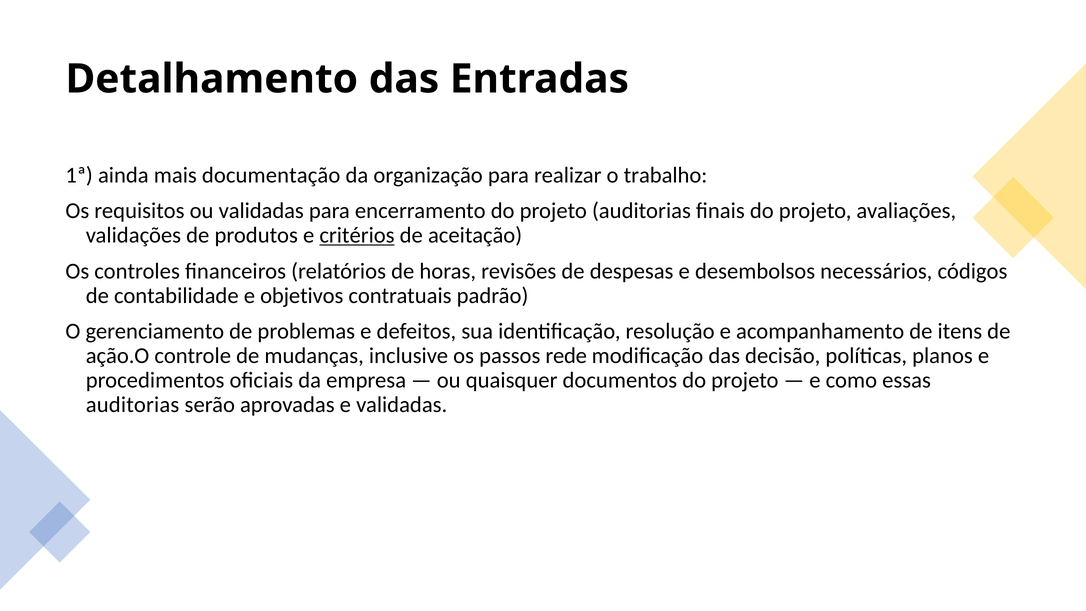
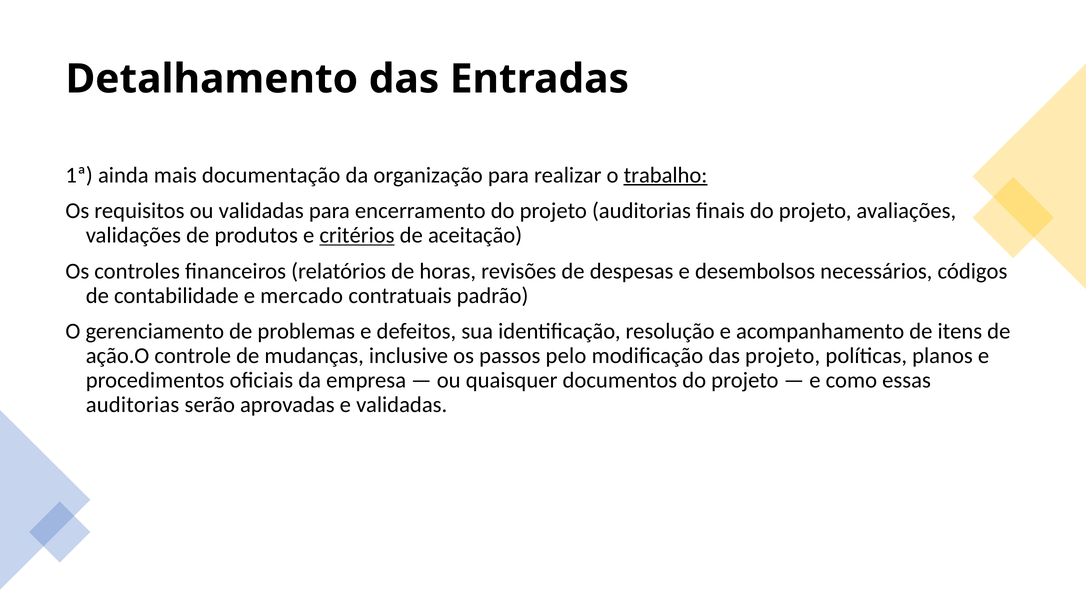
trabalho underline: none -> present (666, 175)
objetivos: objetivos -> mercado (302, 296)
rede: rede -> pelo (566, 356)
das decisão: decisão -> projeto (783, 356)
